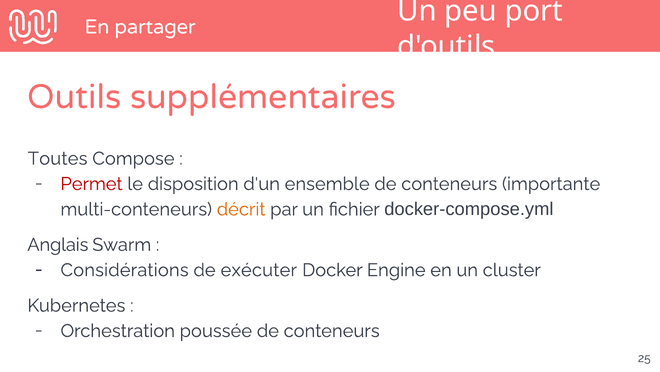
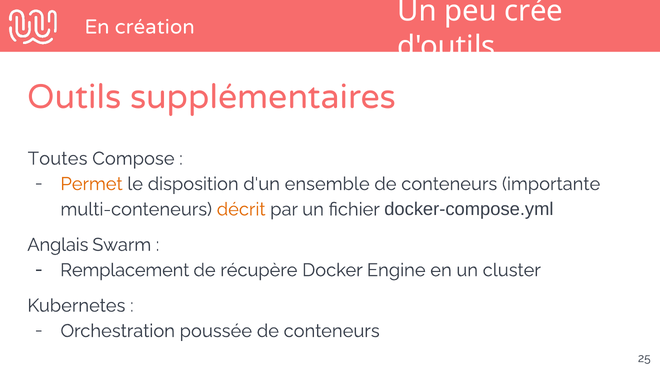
port: port -> crée (534, 11)
partager: partager -> création (155, 27)
Permet colour: red -> orange (92, 184)
Considérations: Considérations -> Remplacement (125, 270)
exécuter: exécuter -> récupère (259, 270)
